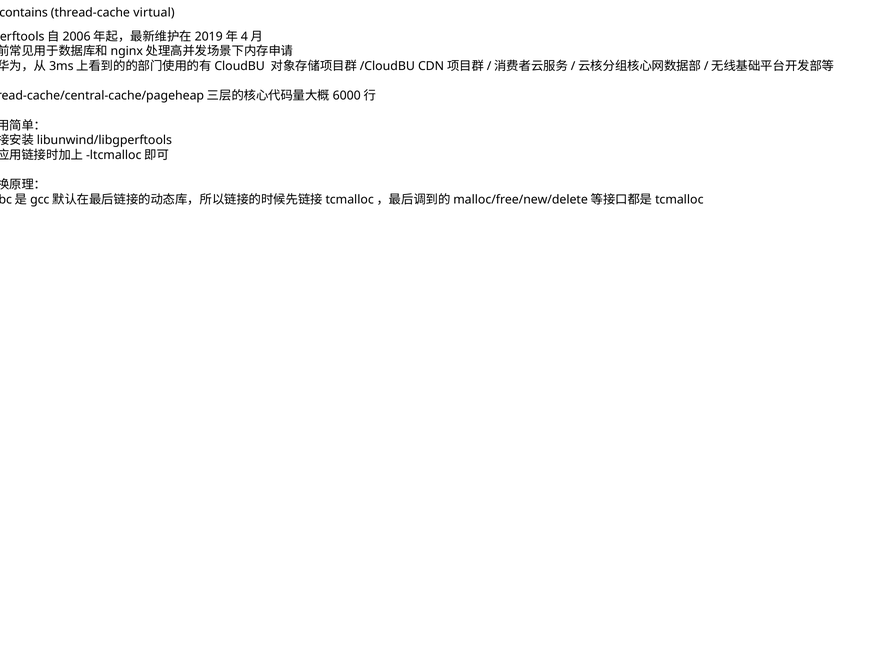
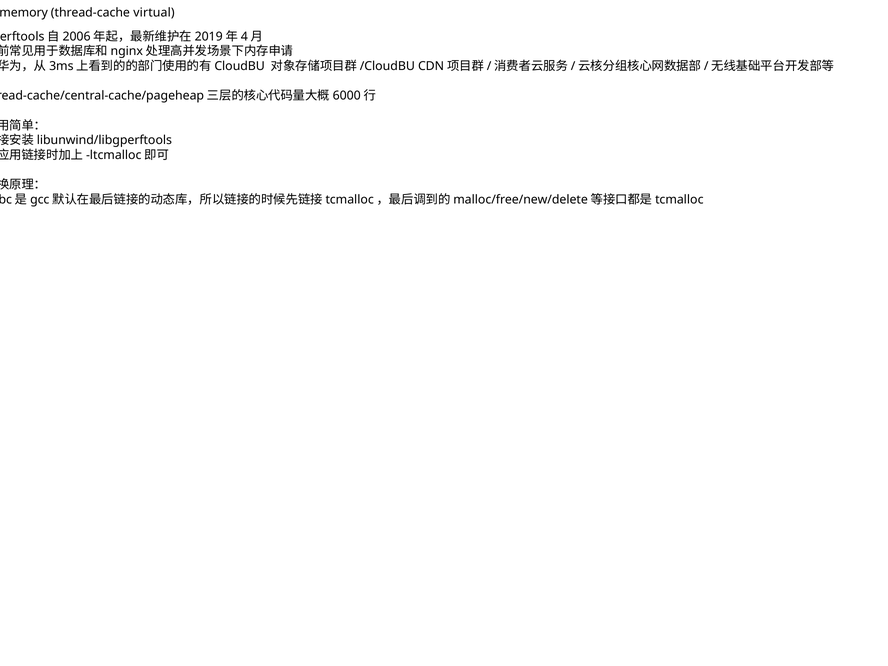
contains: contains -> memory (24, 13)
